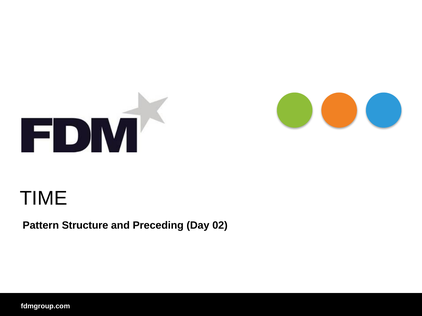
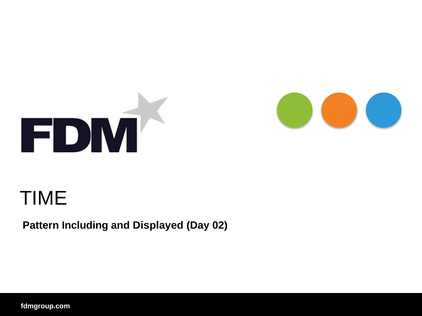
Structure: Structure -> Including (85, 226)
Preceding: Preceding -> Displayed (158, 226)
